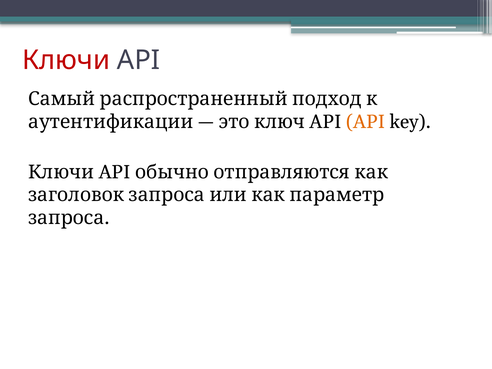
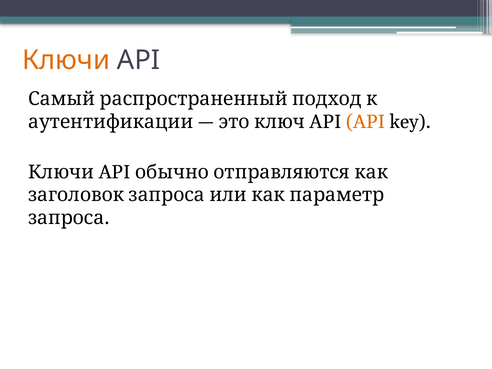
Ключи colour: red -> orange (66, 60)
